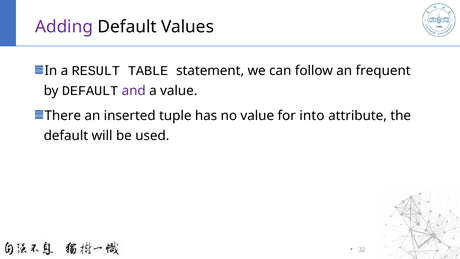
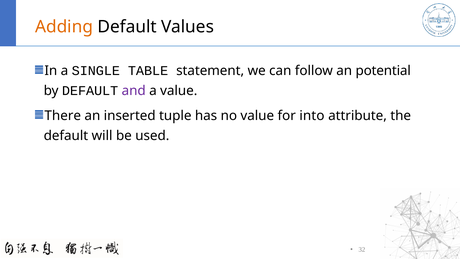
Adding colour: purple -> orange (64, 27)
RESULT: RESULT -> SINGLE (96, 71)
frequent: frequent -> potential (383, 71)
